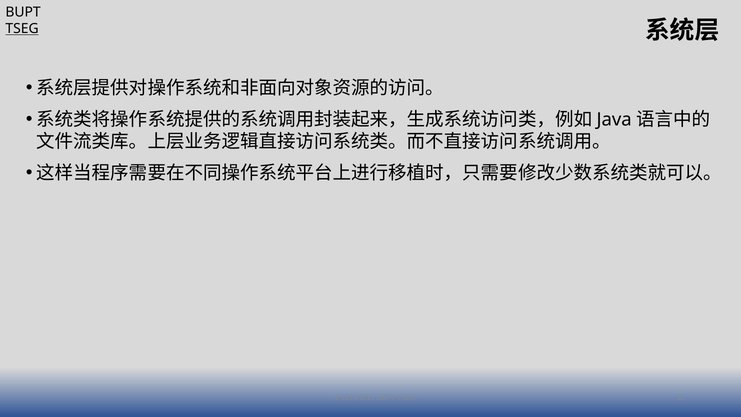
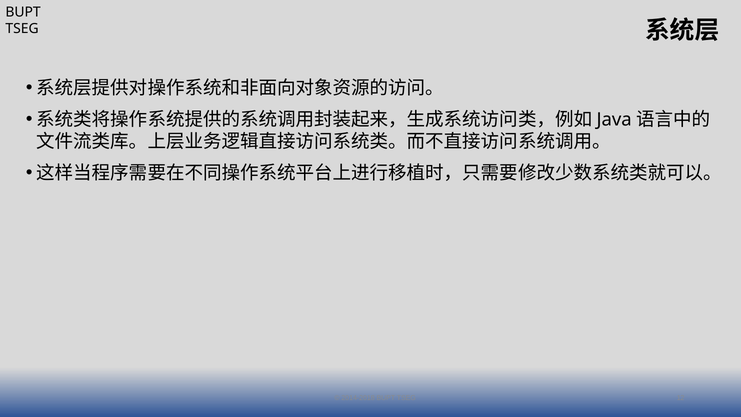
TSEG underline: present -> none (22, 29)
